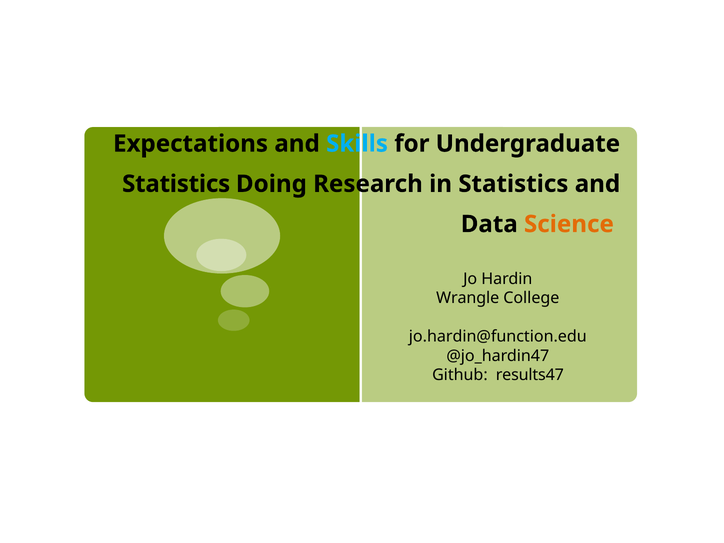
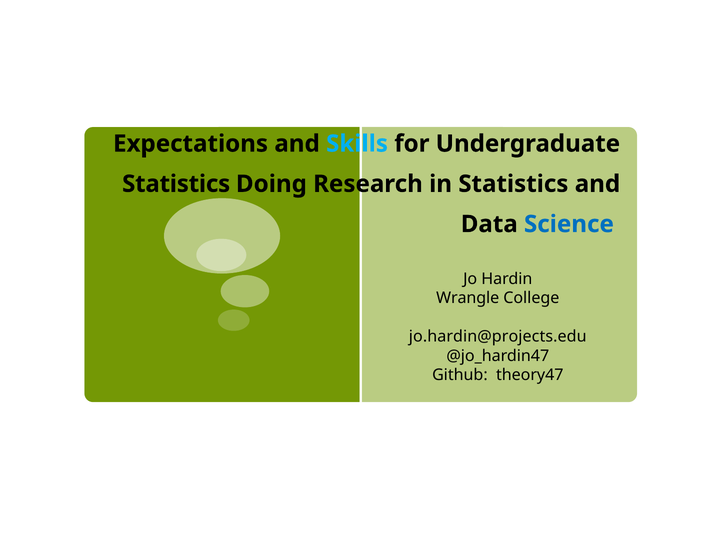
Science colour: orange -> blue (569, 224)
jo.hardin@function.edu: jo.hardin@function.edu -> jo.hardin@projects.edu (498, 337)
results47: results47 -> theory47 (530, 375)
